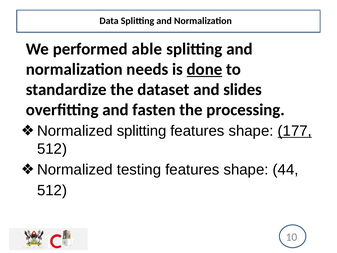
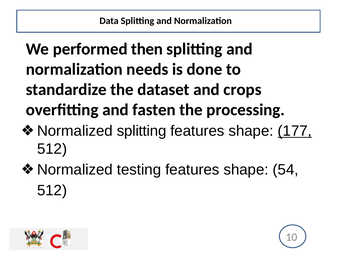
able: able -> then (147, 49)
done underline: present -> none (205, 69)
slides: slides -> crops (243, 89)
44: 44 -> 54 (286, 170)
